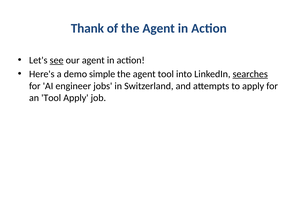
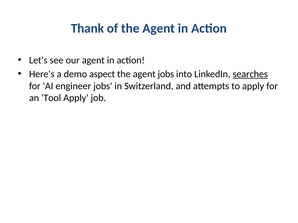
see underline: present -> none (57, 60)
simple: simple -> aspect (102, 74)
agent tool: tool -> jobs (166, 74)
